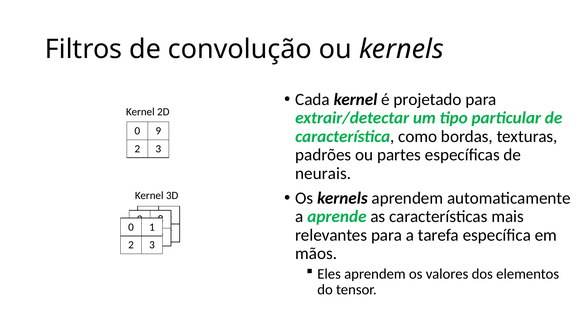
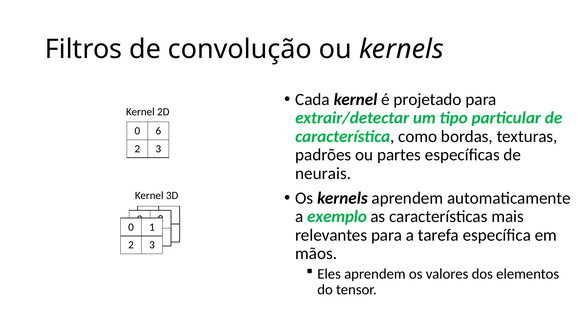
9: 9 -> 6 (158, 131)
aprende: aprende -> exemplo (337, 216)
